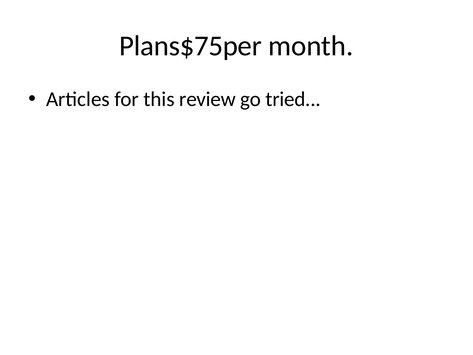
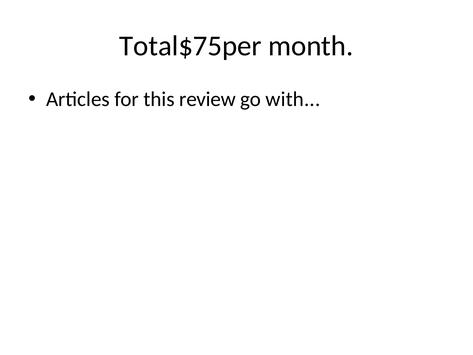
Plans$75per: Plans$75per -> Total$75per (190, 46)
tried: tried -> with (293, 99)
